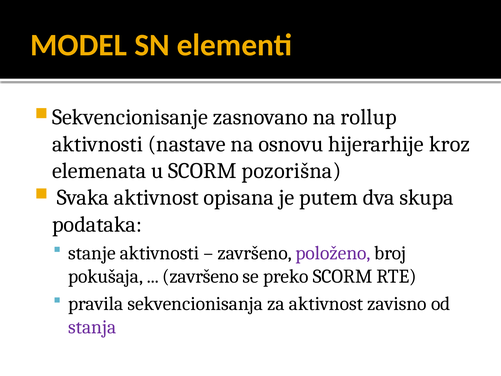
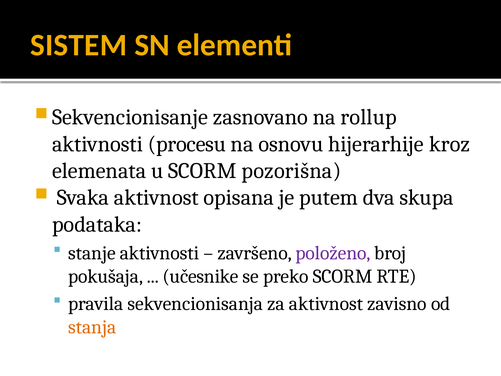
MODEL: MODEL -> SISTEM (79, 45)
nastave: nastave -> procesu (187, 144)
završeno: završeno -> učesnike (200, 276)
stanja colour: purple -> orange (92, 327)
